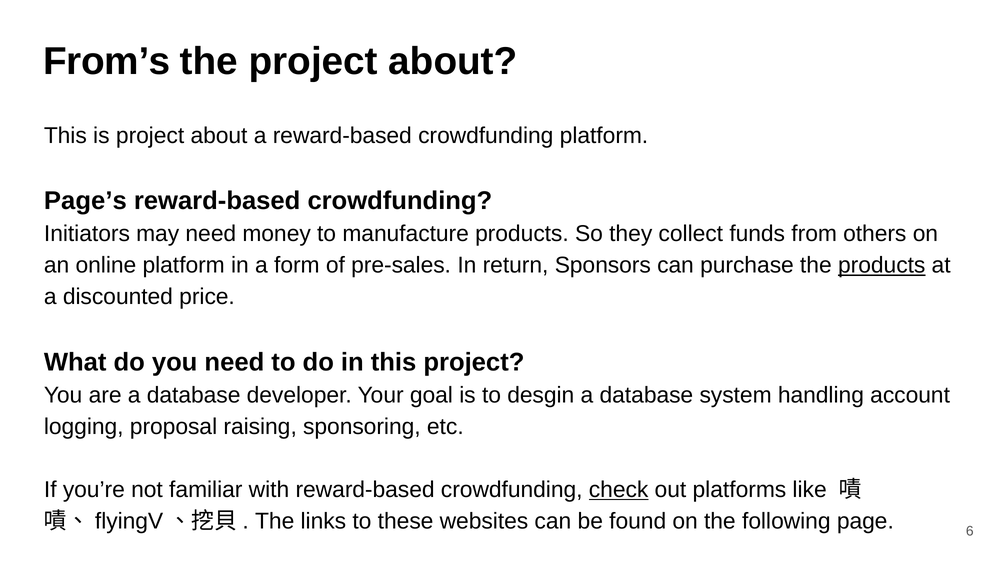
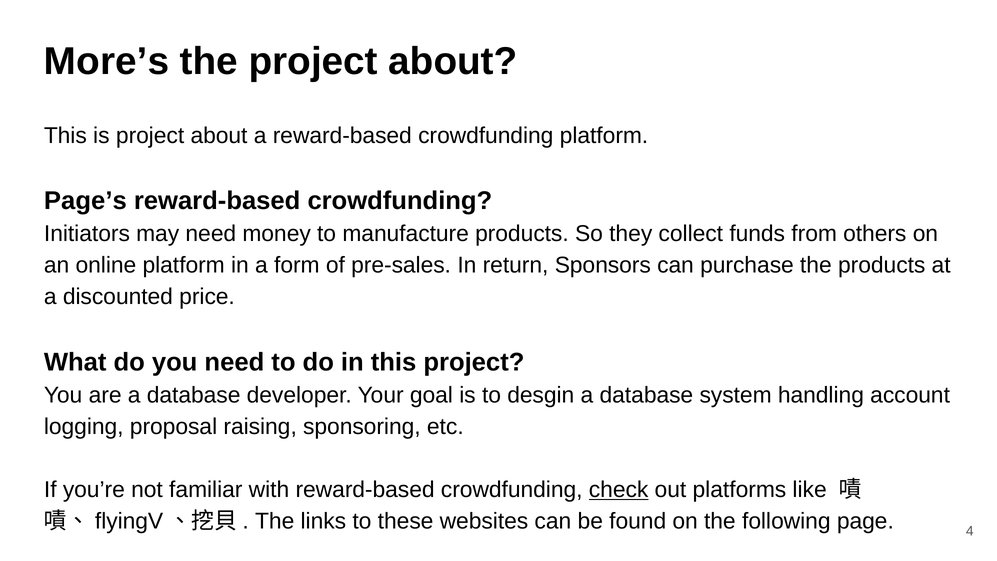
From’s: From’s -> More’s (107, 61)
products underline: present -> none (882, 265)
6: 6 -> 4 (970, 531)
